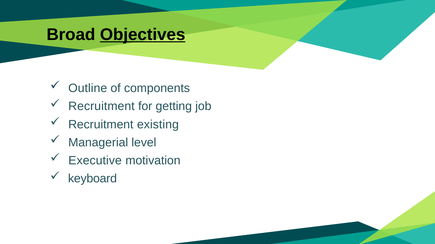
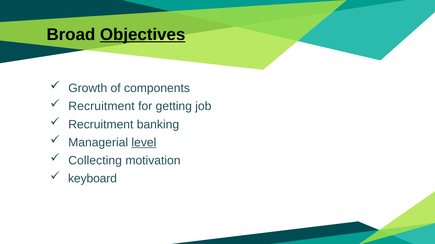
Outline: Outline -> Growth (88, 88)
existing: existing -> banking (158, 125)
level underline: none -> present (144, 143)
Executive: Executive -> Collecting (95, 161)
